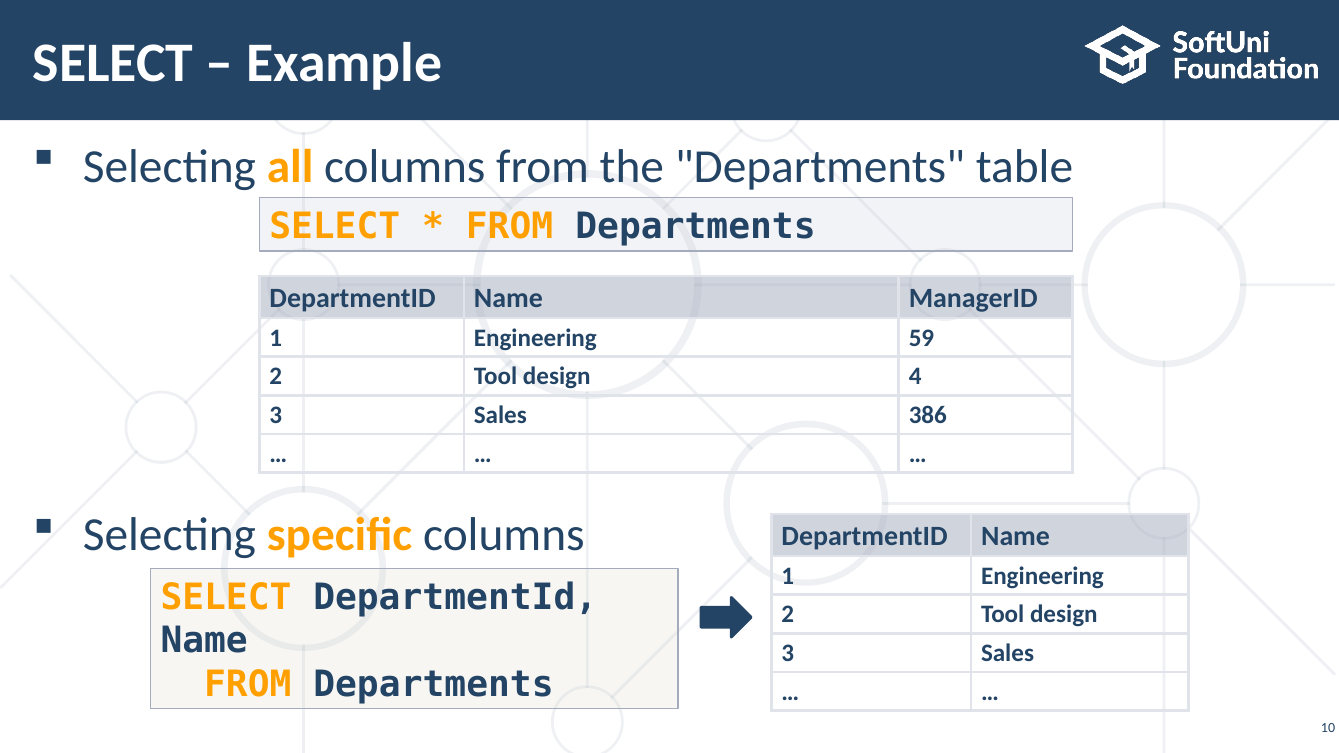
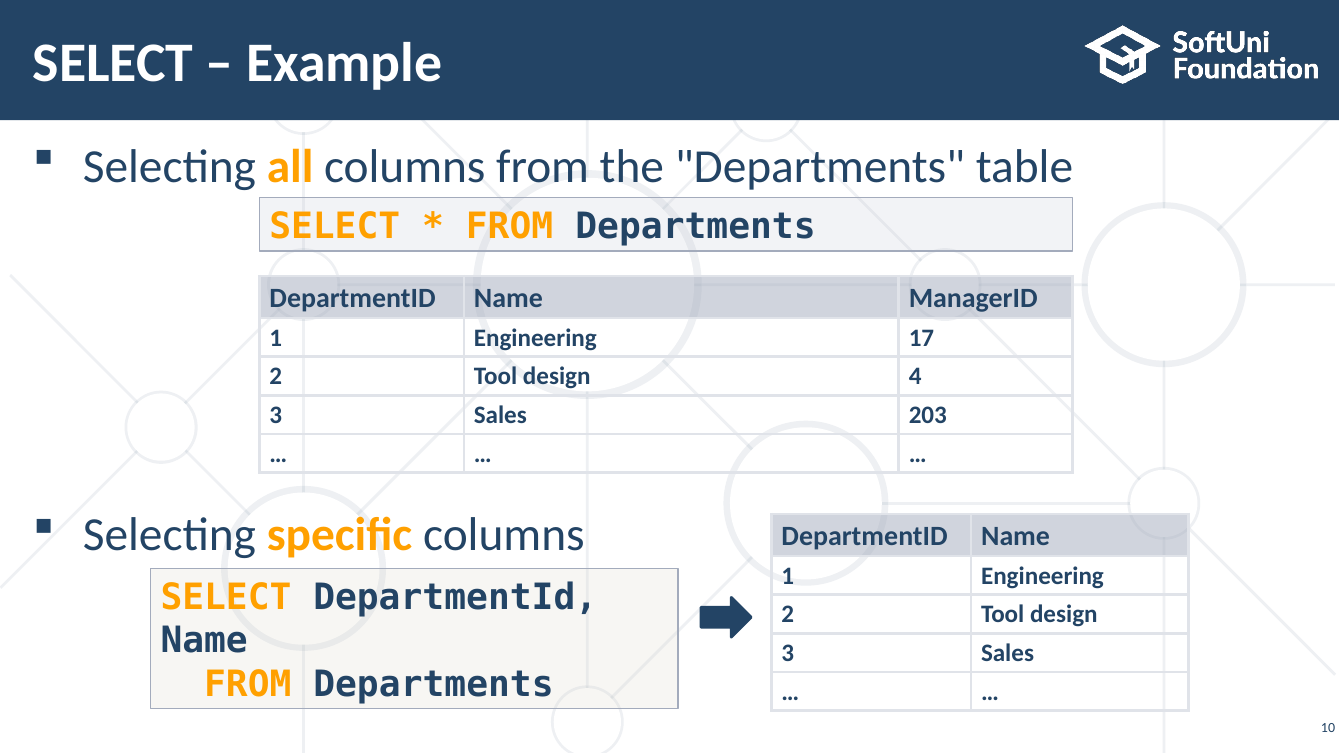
59: 59 -> 17 (921, 338)
386: 386 -> 203 (928, 416)
